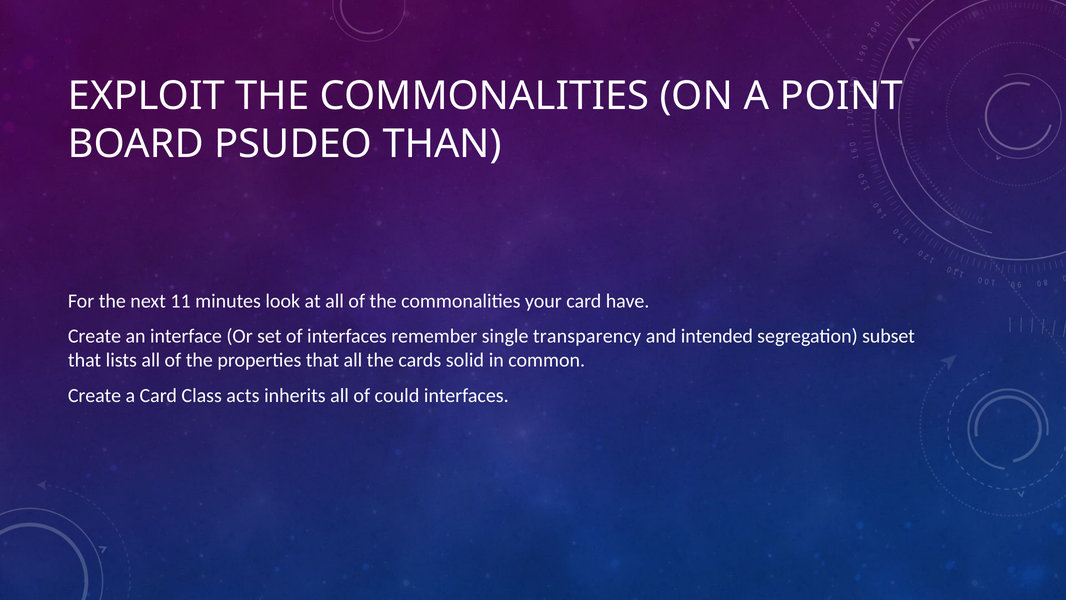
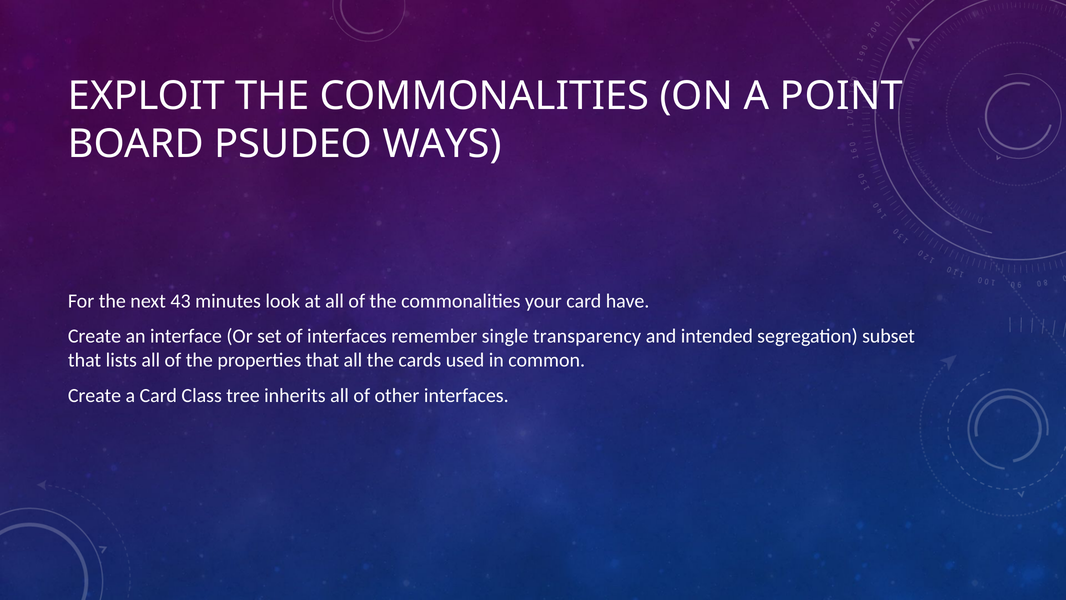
THAN: THAN -> WAYS (442, 144)
11: 11 -> 43 (181, 301)
solid: solid -> used (465, 360)
acts: acts -> tree (243, 395)
could: could -> other (397, 395)
